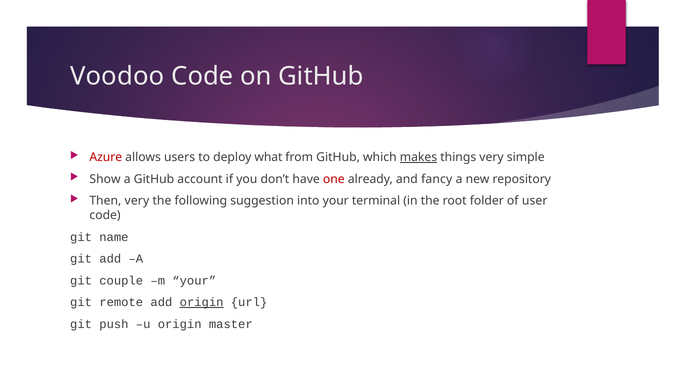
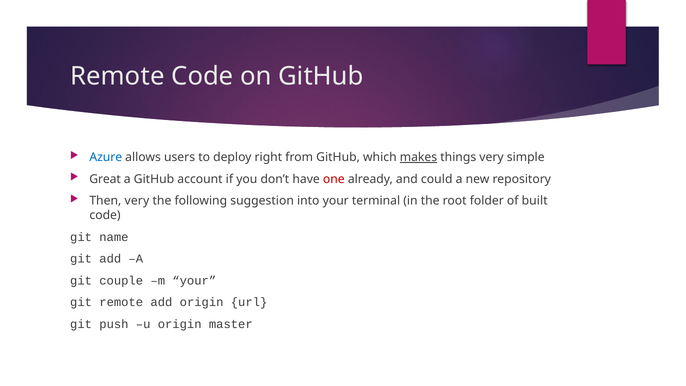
Voodoo: Voodoo -> Remote (117, 76)
Azure colour: red -> blue (106, 157)
what: what -> right (268, 157)
Show: Show -> Great (105, 179)
fancy: fancy -> could (437, 179)
user: user -> built (535, 201)
origin underline: present -> none (202, 302)
